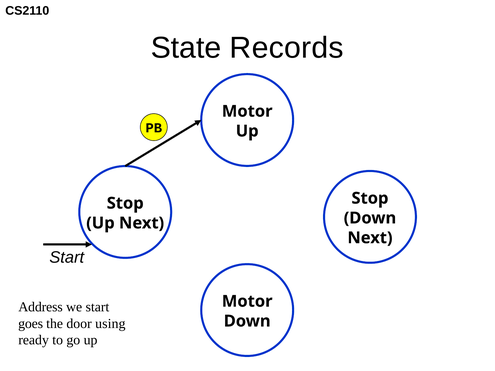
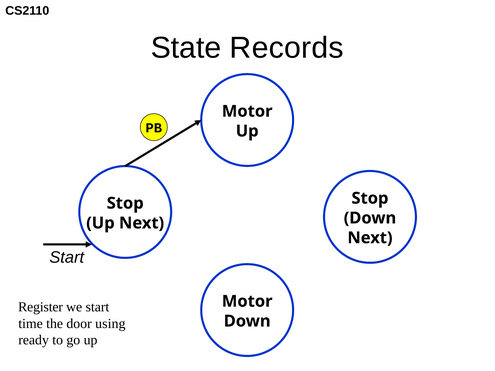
Address: Address -> Register (41, 307)
goes: goes -> time (31, 324)
